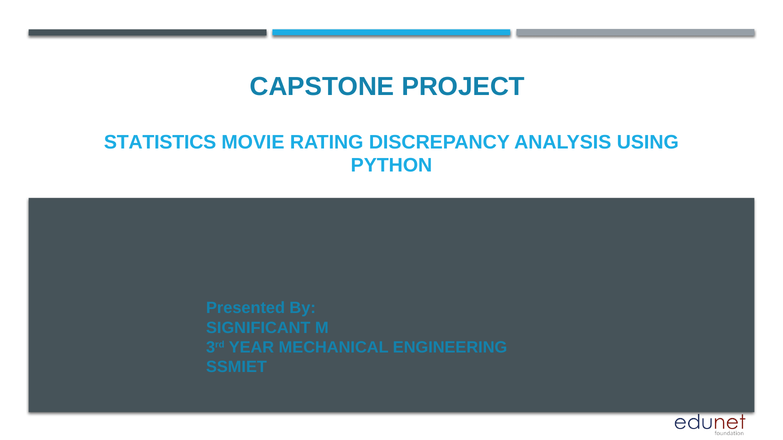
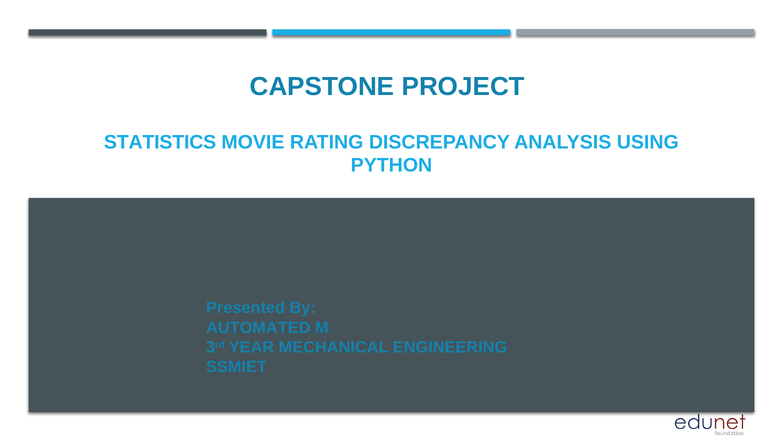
SIGNIFICANT: SIGNIFICANT -> AUTOMATED (258, 328)
